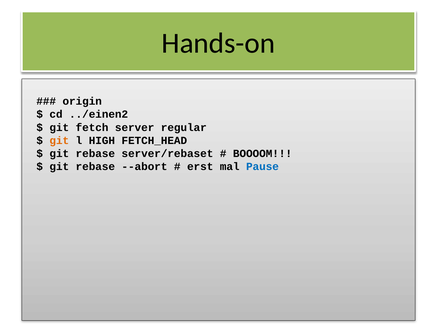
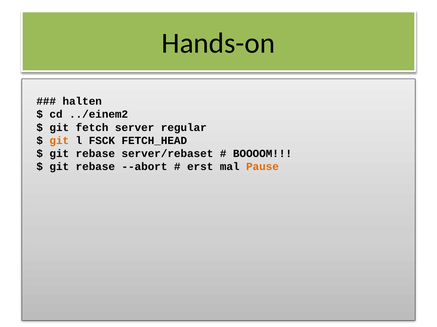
origin: origin -> halten (82, 102)
../einen2: ../einen2 -> ../einem2 (99, 115)
HIGH: HIGH -> FSCK (102, 141)
Pause colour: blue -> orange (262, 167)
